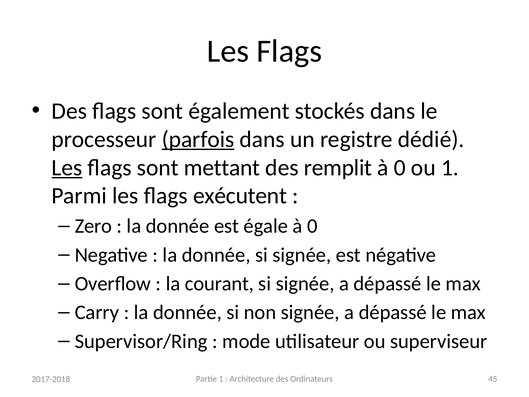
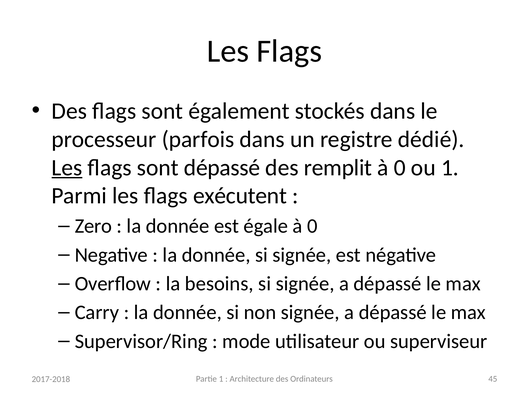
parfois underline: present -> none (198, 139)
sont mettant: mettant -> dépassé (222, 167)
courant: courant -> besoins (219, 284)
